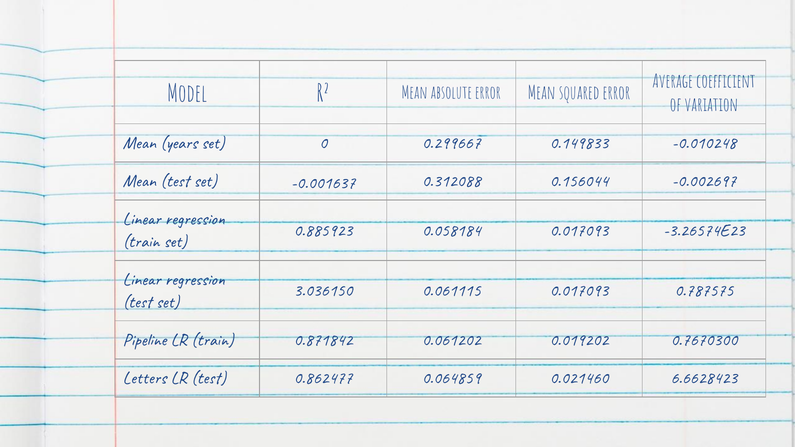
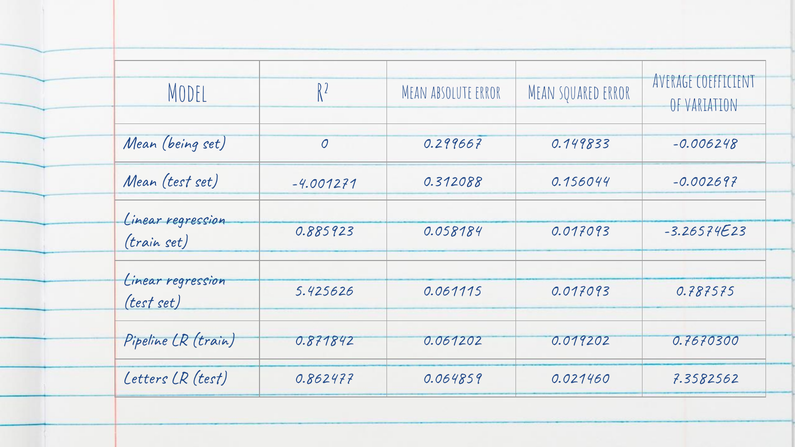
years: years -> being (179, 143)
-0.010248: -0.010248 -> -0.006248 (704, 143)
-0.001637: -0.001637 -> -4.001271 (323, 183)
3.036150: 3.036150 -> 5.425626 (323, 291)
6.6628423: 6.6628423 -> 7.3582562 (704, 378)
